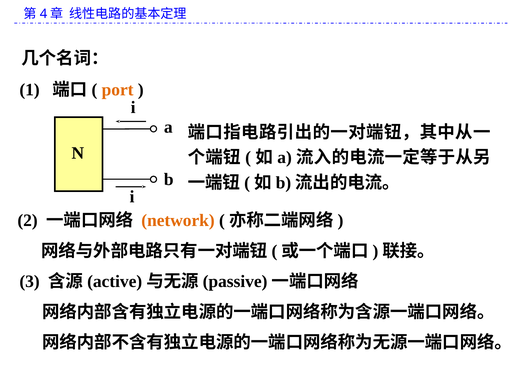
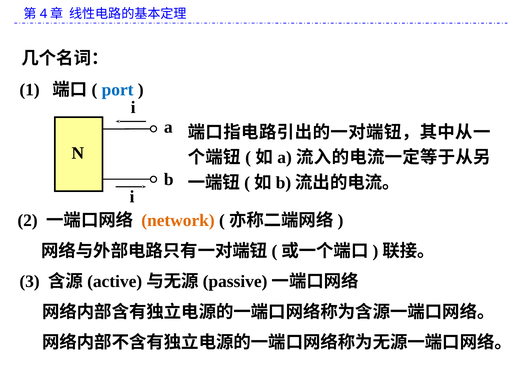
port colour: orange -> blue (118, 90)
